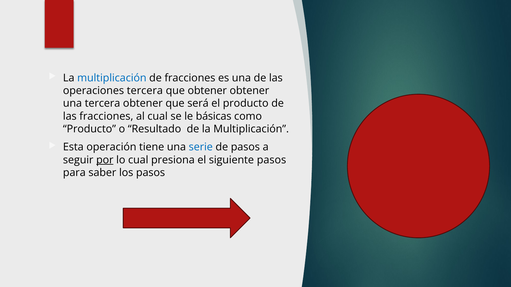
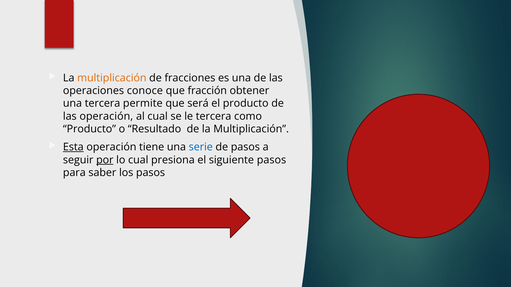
multiplicación colour: blue -> orange (112, 78)
operaciones tercera: tercera -> conoce (145, 91)
que obtener: obtener -> fracción (207, 91)
tercera obtener: obtener -> permite (143, 104)
las fracciones: fracciones -> operación (106, 116)
le básicas: básicas -> tercera (214, 116)
Esta underline: none -> present (73, 147)
